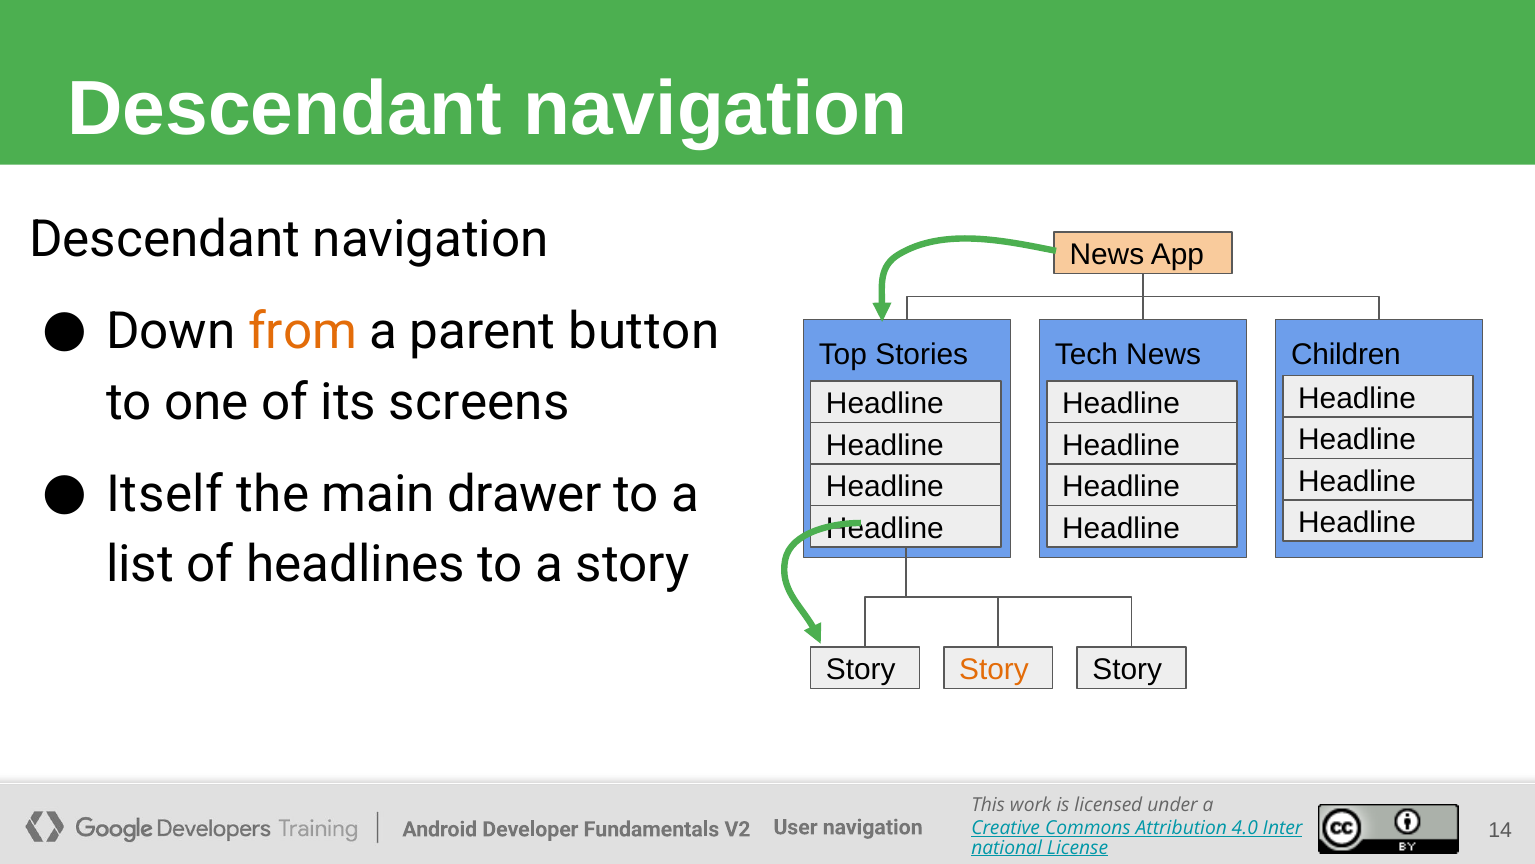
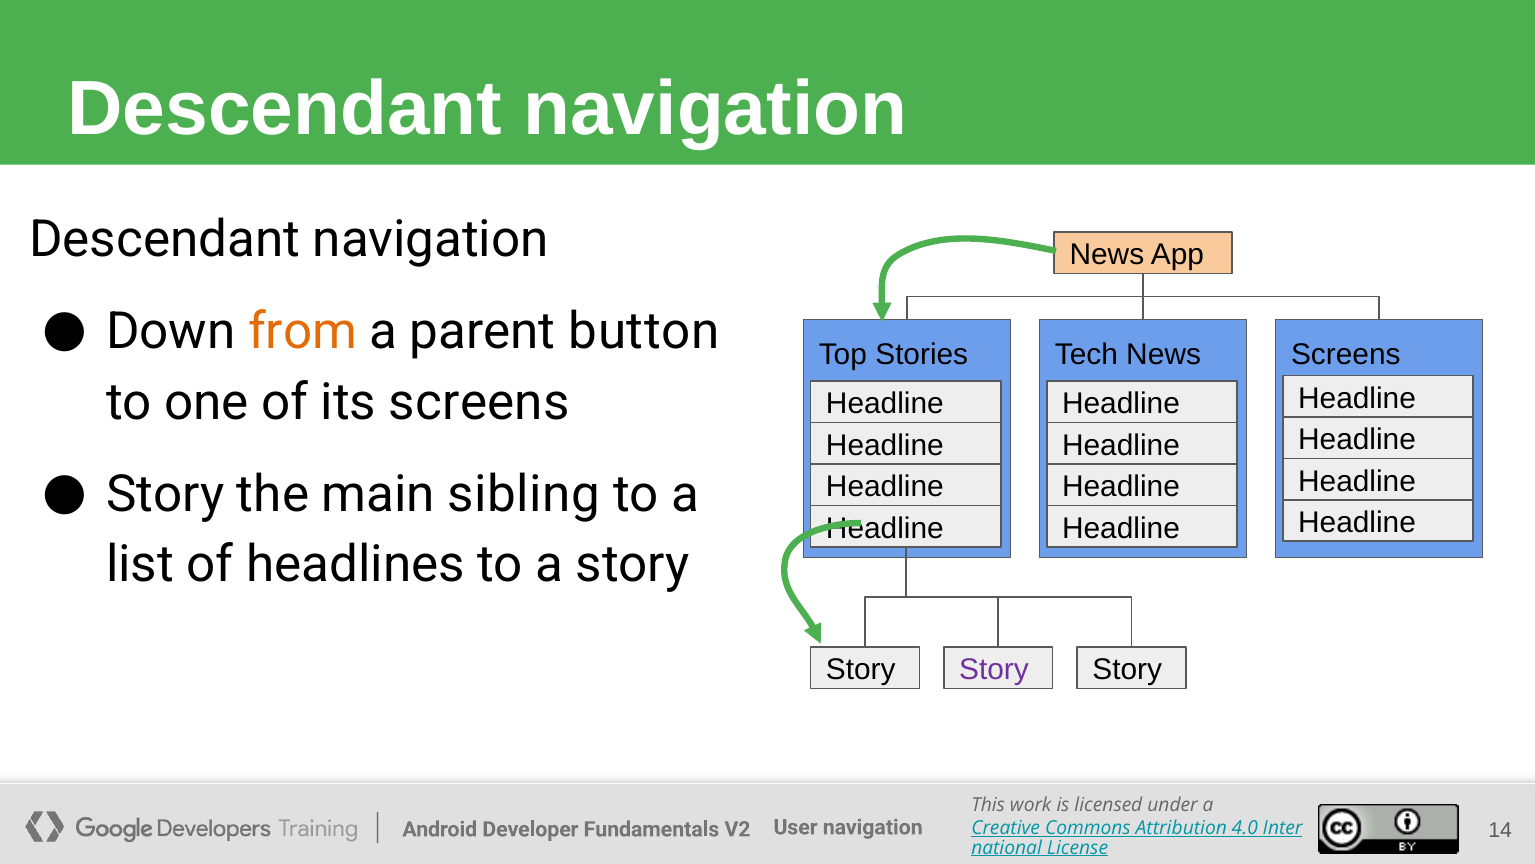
Children: Children -> Screens (1346, 355)
Itself: Itself -> Story (165, 494)
drawer: drawer -> sibling (524, 494)
Story colour: orange -> purple (994, 670)
